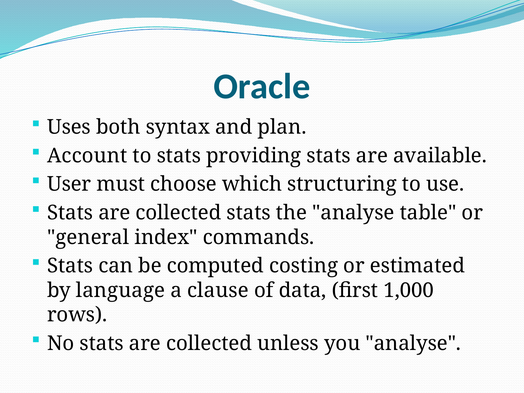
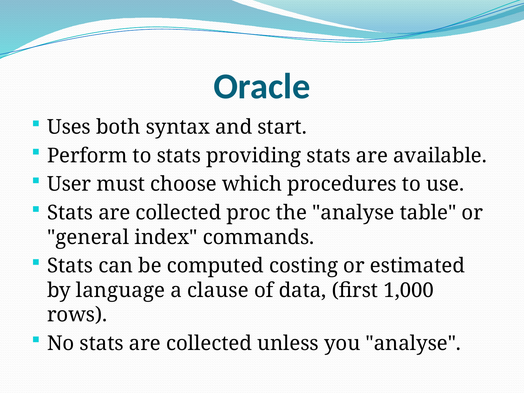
plan: plan -> start (282, 127)
Account: Account -> Perform (87, 156)
structuring: structuring -> procedures (342, 184)
collected stats: stats -> proc (249, 213)
